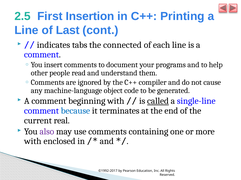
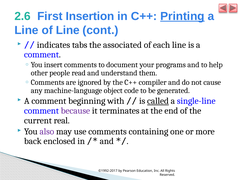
2.5: 2.5 -> 2.6 (23, 16)
Printing underline: none -> present (182, 16)
of Last: Last -> Line (68, 30)
connected: connected -> associated (122, 45)
because colour: blue -> purple (75, 111)
with: with -> back (33, 142)
